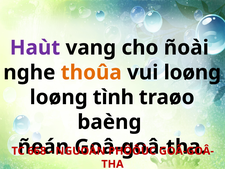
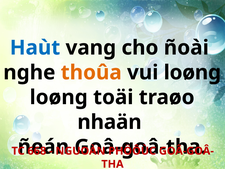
Haùt colour: purple -> blue (35, 48)
tình: tình -> toäi (113, 97)
baèng: baèng -> nhaän (110, 122)
